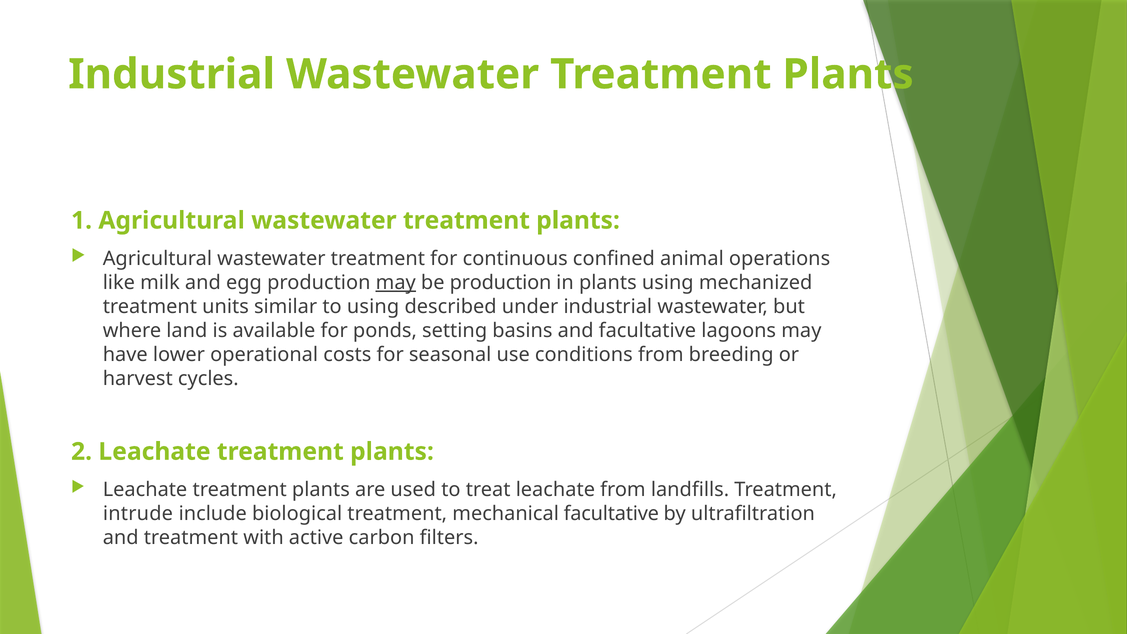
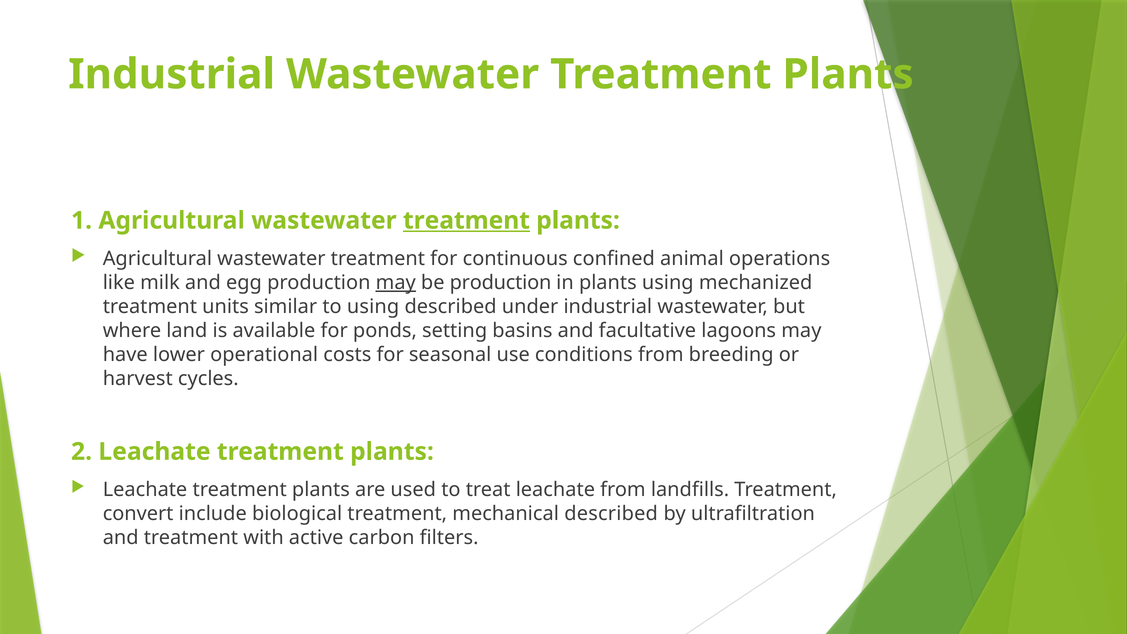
treatment underline: none -> present (466, 220)
intrude: intrude -> convert (138, 514)
mechanical facultative: facultative -> described (611, 514)
